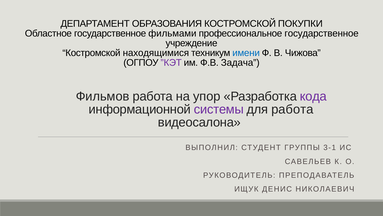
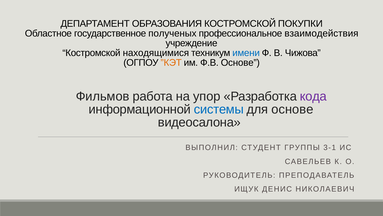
фильмами: фильмами -> полученых (172, 33)
профессиональное государственное: государственное -> взаимодействия (321, 33)
”КЭТ colour: purple -> orange (171, 63)
Ф.В Задача: Задача -> Основе (240, 63)
системы colour: purple -> blue (219, 109)
для работа: работа -> основе (292, 109)
